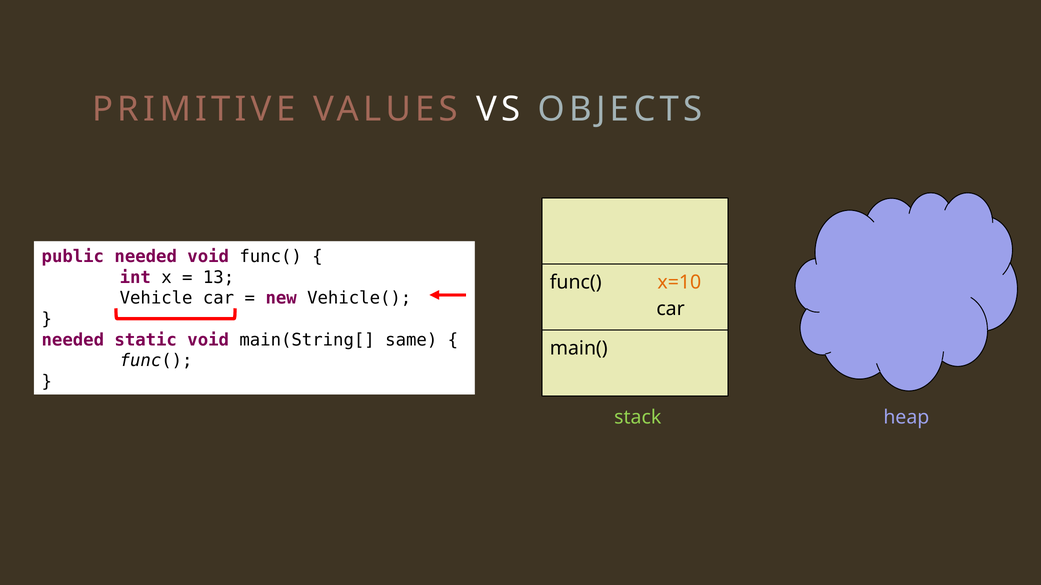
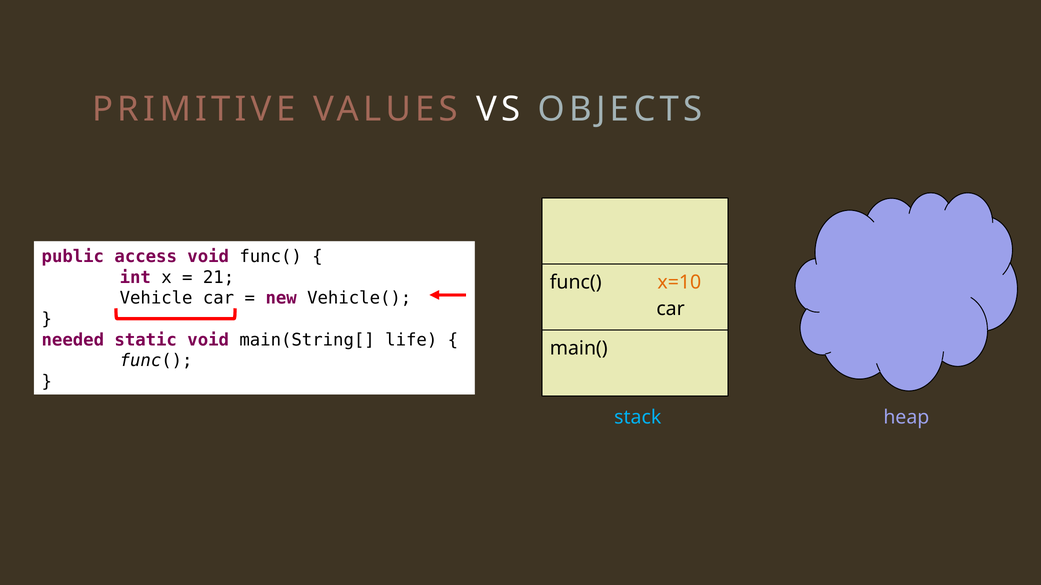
public needed: needed -> access (146, 257)
13: 13 -> 21 (219, 278)
same: same -> life (411, 340)
stack colour: light green -> light blue (638, 418)
